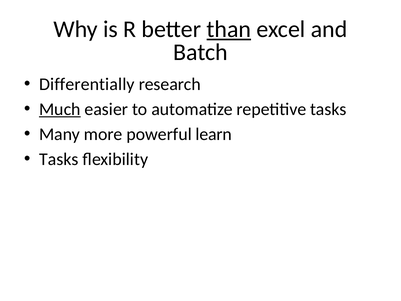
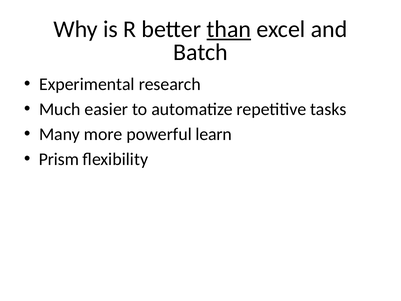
Differentially: Differentially -> Experimental (87, 84)
Much underline: present -> none (60, 109)
Tasks: Tasks -> Prism (59, 159)
